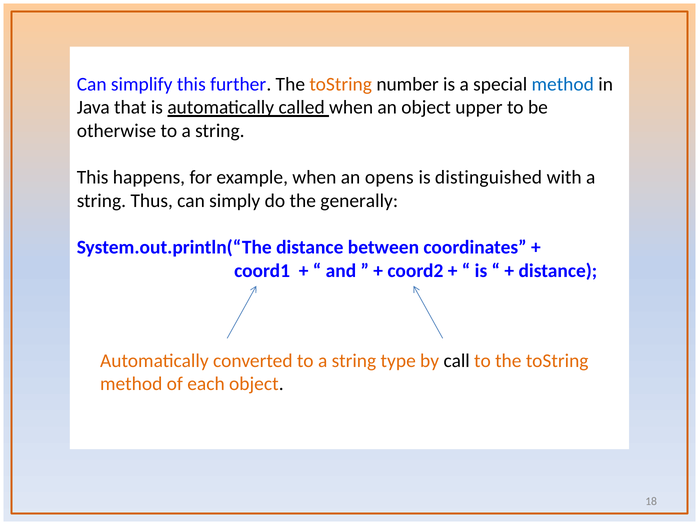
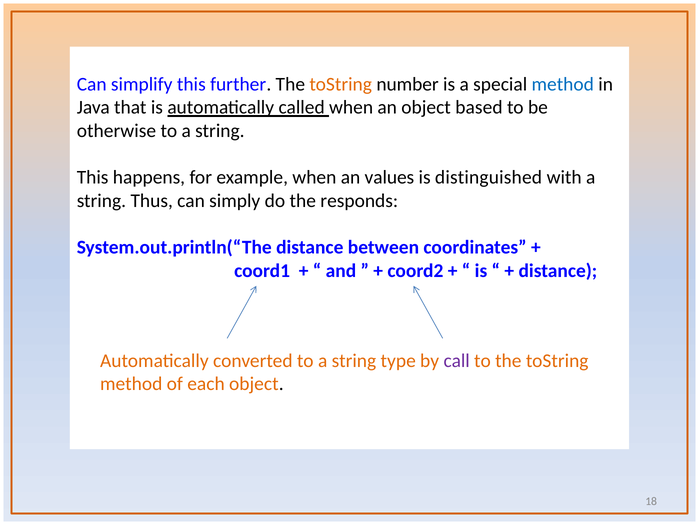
upper: upper -> based (479, 107)
opens: opens -> values (389, 177)
generally: generally -> responds (359, 201)
call colour: black -> purple (457, 360)
